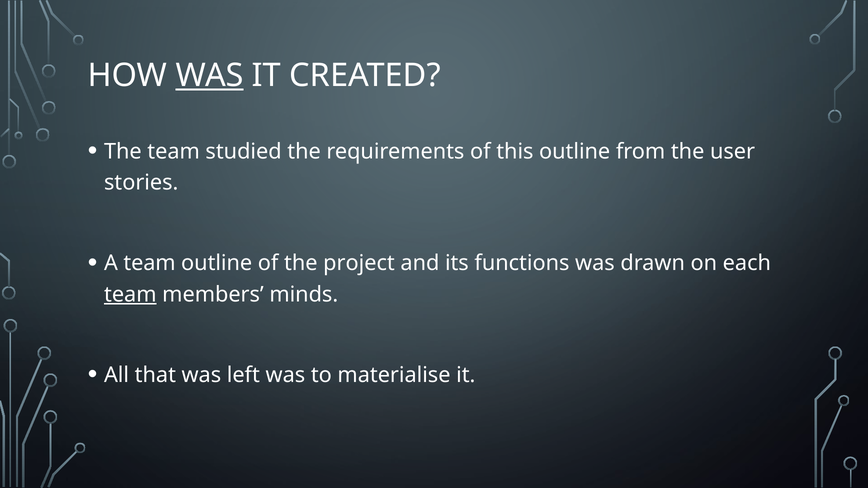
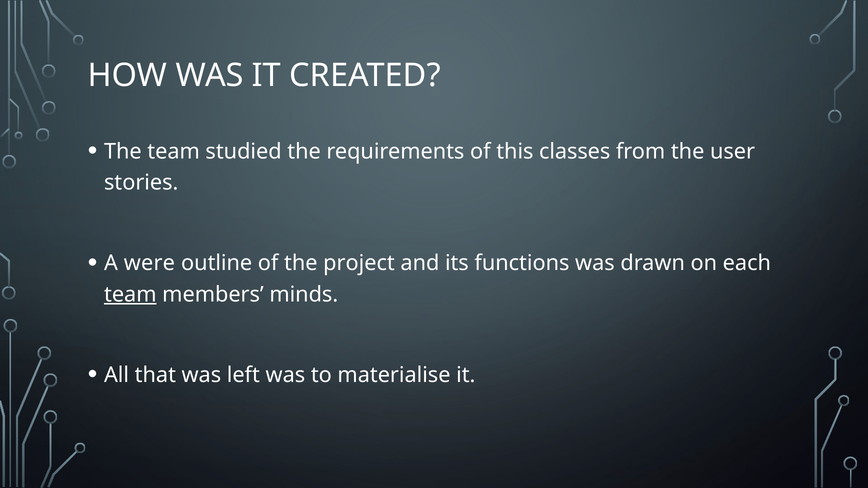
WAS underline: present -> none (210, 76)
this outline: outline -> classes (575, 152)
A team: team -> were (149, 263)
